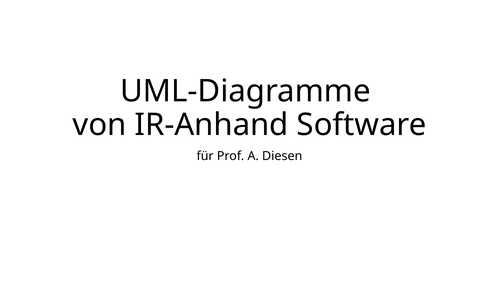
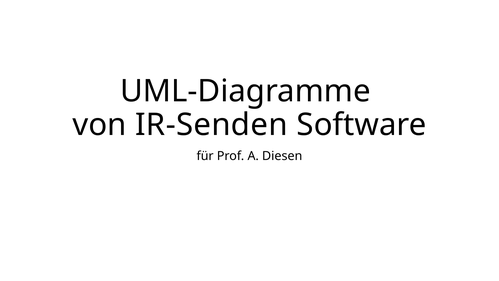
IR-Anhand: IR-Anhand -> IR-Senden (211, 125)
